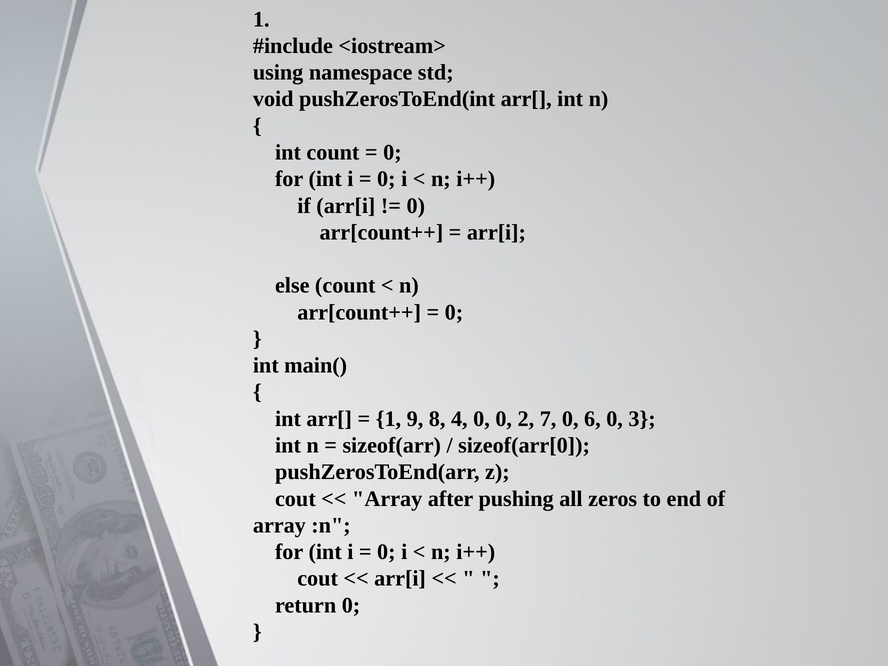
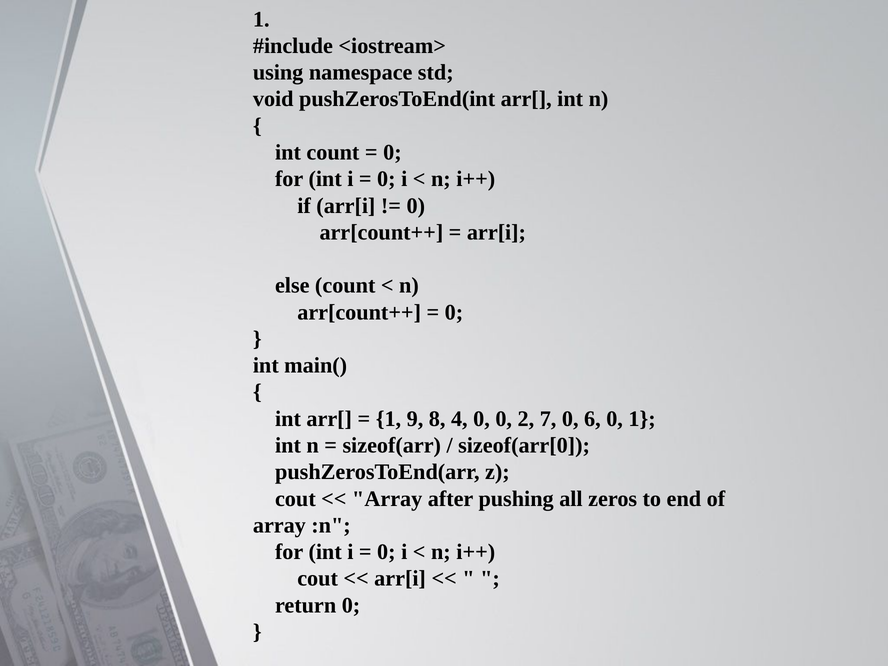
0 3: 3 -> 1 (642, 419)
